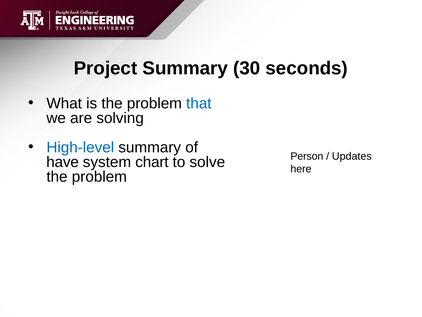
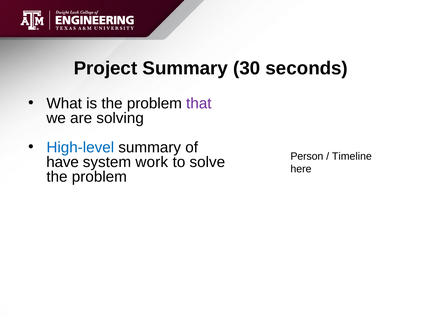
that colour: blue -> purple (199, 103)
Updates: Updates -> Timeline (352, 156)
chart: chart -> work (152, 162)
